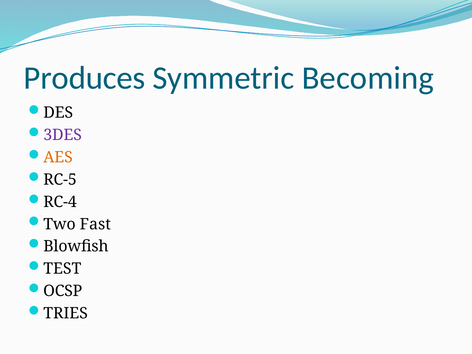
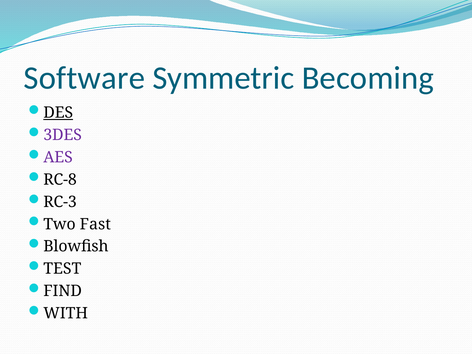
Produces: Produces -> Software (84, 78)
DES underline: none -> present (58, 113)
AES colour: orange -> purple (58, 157)
RC-5: RC-5 -> RC-8 (60, 180)
RC-4: RC-4 -> RC-3 (60, 202)
OCSP: OCSP -> FIND (63, 291)
TRIES: TRIES -> WITH (66, 313)
